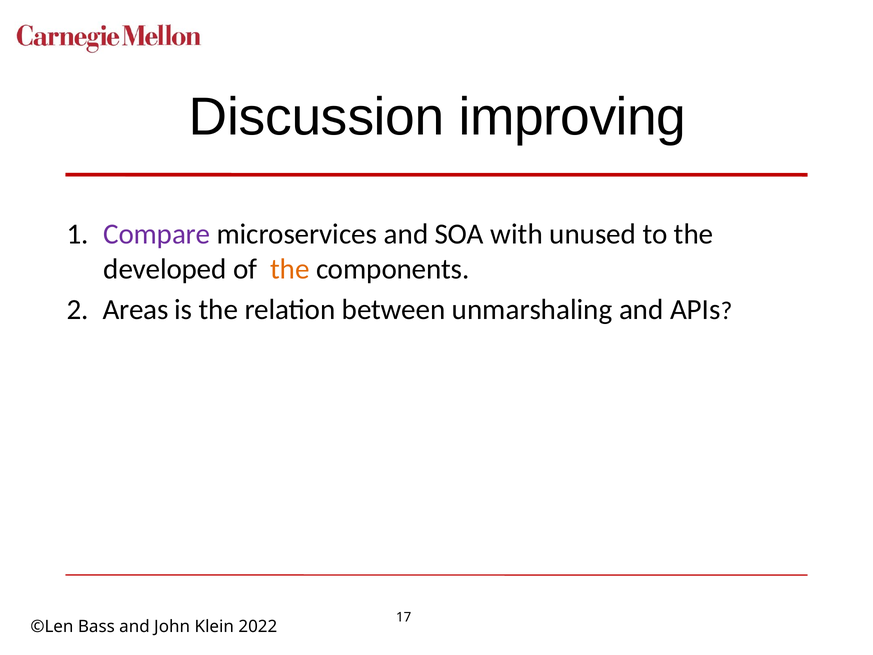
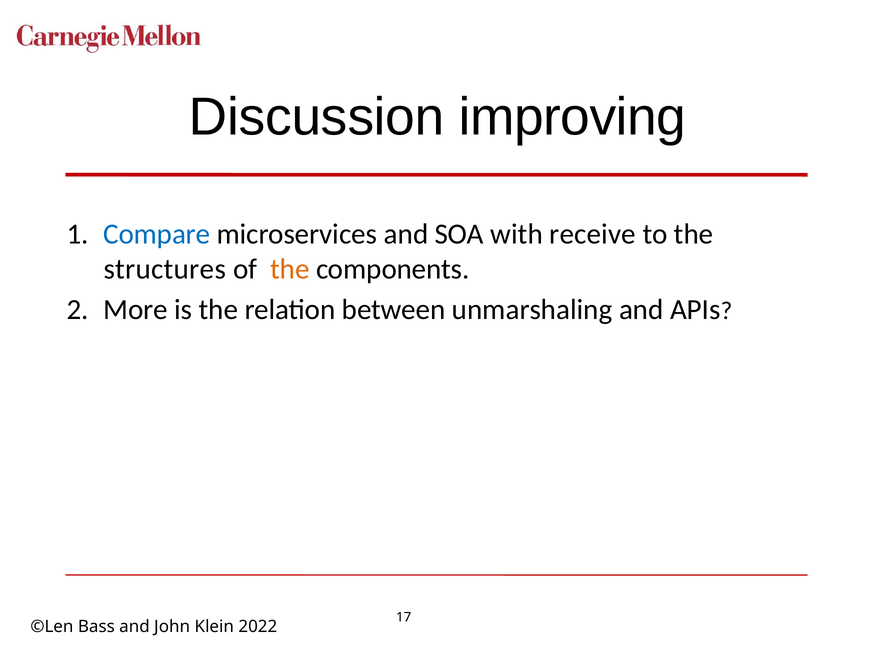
Compare colour: purple -> blue (157, 234)
unused: unused -> receive (593, 234)
developed: developed -> structures (165, 269)
Areas: Areas -> More (136, 310)
